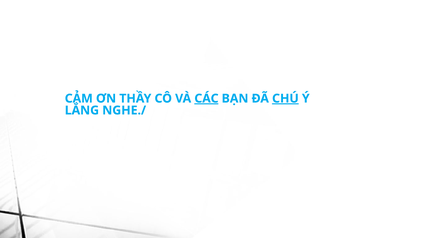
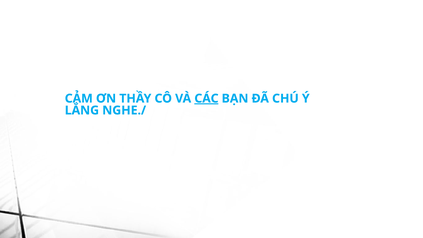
CHÚ underline: present -> none (285, 98)
